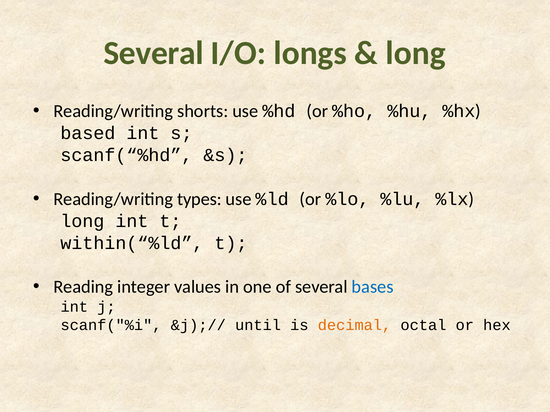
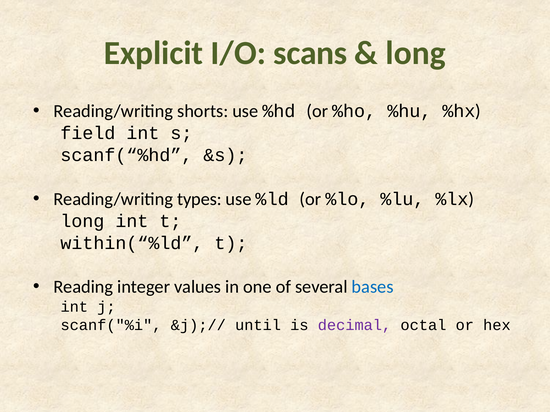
Several: Several -> Explicit (153, 53)
longs: longs -> scans (310, 53)
based: based -> field (88, 133)
decimal colour: orange -> purple (355, 326)
